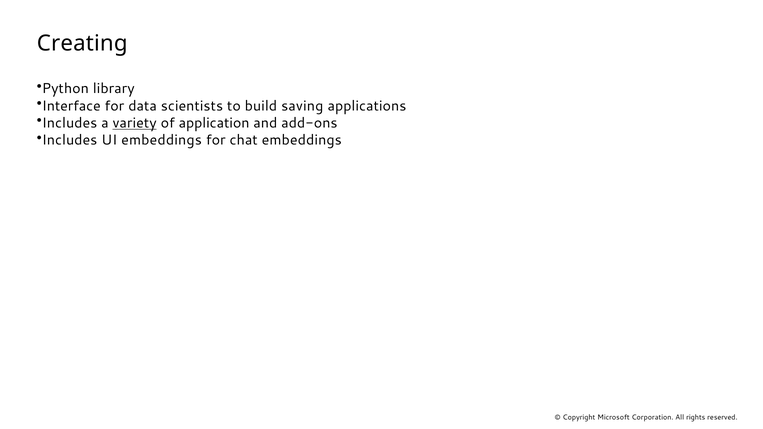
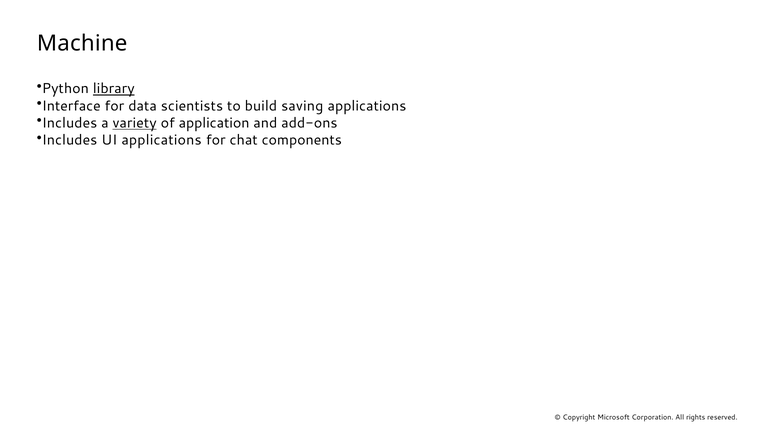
Creating: Creating -> Machine (82, 44)
library underline: none -> present (114, 89)
UI embeddings: embeddings -> applications (162, 140)
chat embeddings: embeddings -> components (302, 140)
